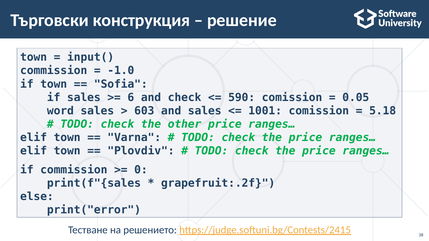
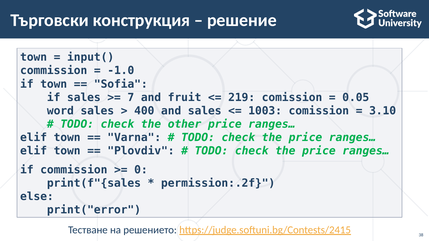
6: 6 -> 7 (131, 98)
and check: check -> fruit (185, 98)
590: 590 -> 219 (242, 98)
603: 603 -> 400 (144, 111)
1001: 1001 -> 1003 (265, 111)
5.18: 5.18 -> 3.10 (383, 111)
grapefruit:.2f: grapefruit:.2f -> permission:.2f (218, 183)
